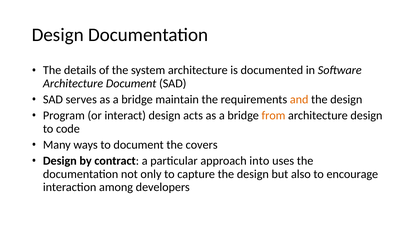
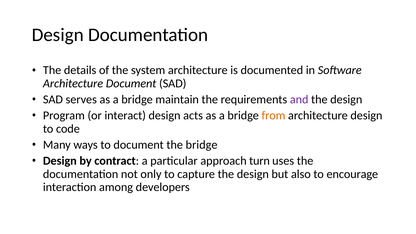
and colour: orange -> purple (299, 100)
the covers: covers -> bridge (202, 145)
into: into -> turn (260, 161)
